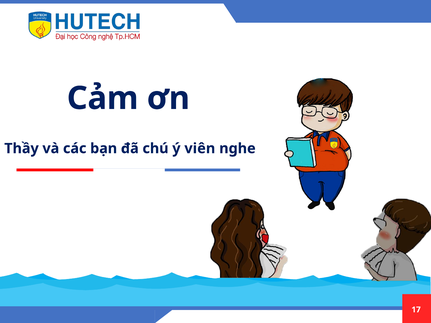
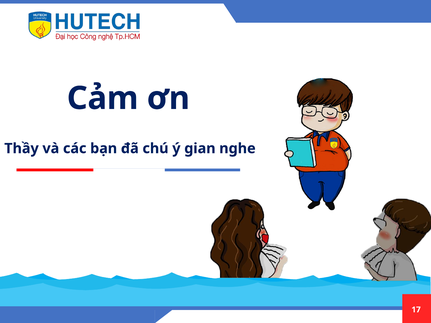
viên: viên -> gian (200, 149)
